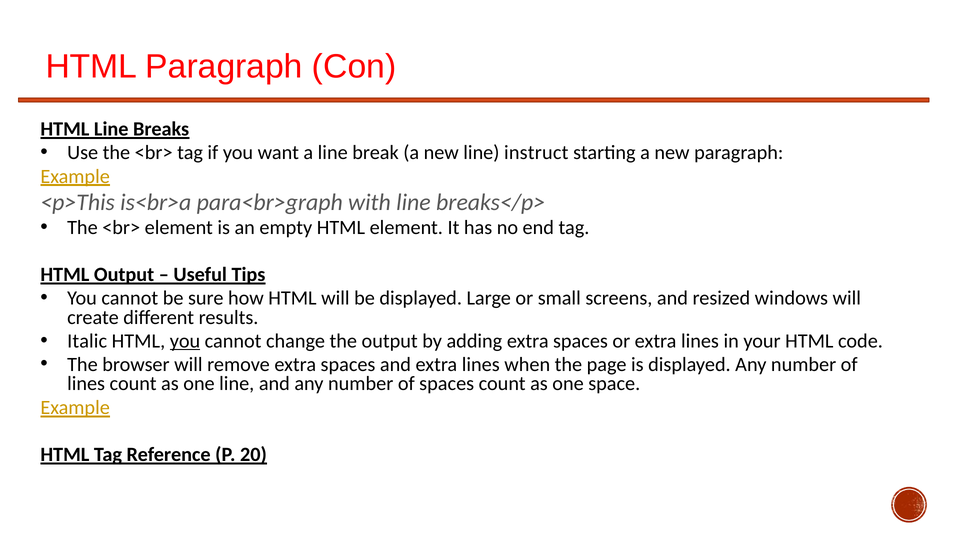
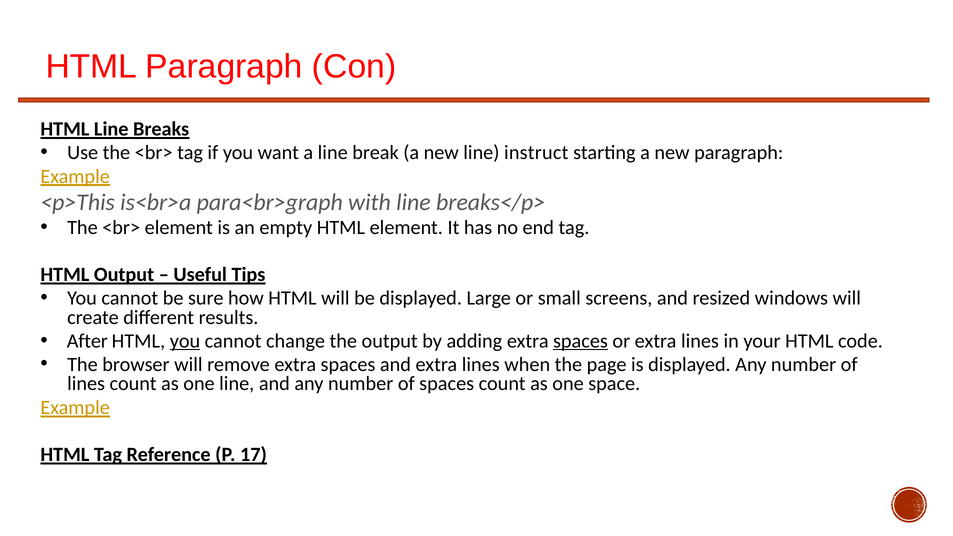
Italic: Italic -> After (87, 341)
spaces underline: none -> present (580, 341)
20: 20 -> 17 (254, 455)
